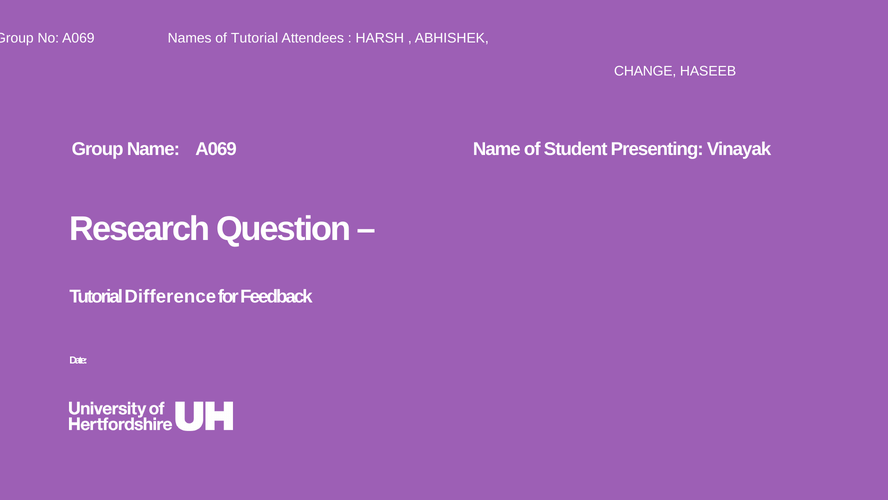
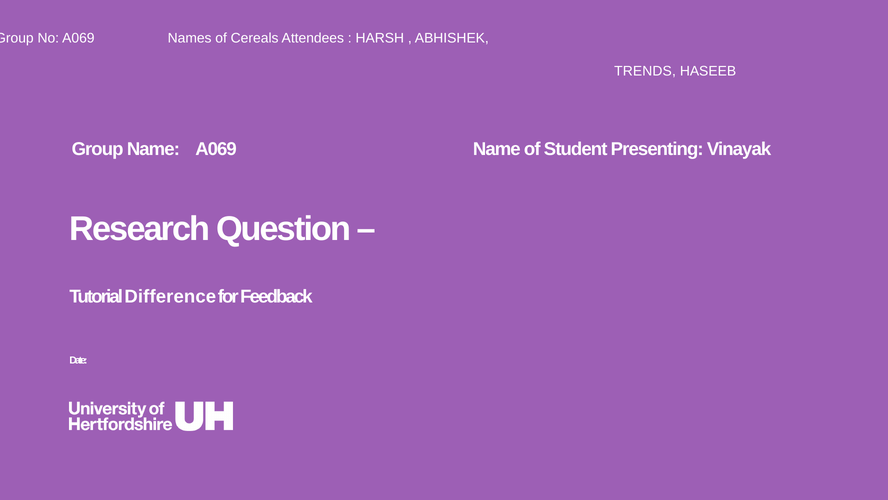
of Tutorial: Tutorial -> Cereals (255, 38)
CHANGE: CHANGE -> TRENDS (645, 71)
